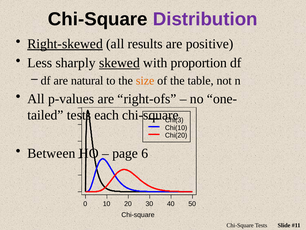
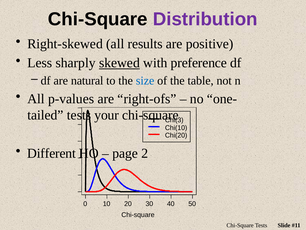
Right-skewed underline: present -> none (65, 44)
proportion: proportion -> preference (199, 63)
size colour: orange -> blue (145, 80)
each: each -> your (107, 115)
Between: Between -> Different (52, 153)
6: 6 -> 2 (145, 153)
